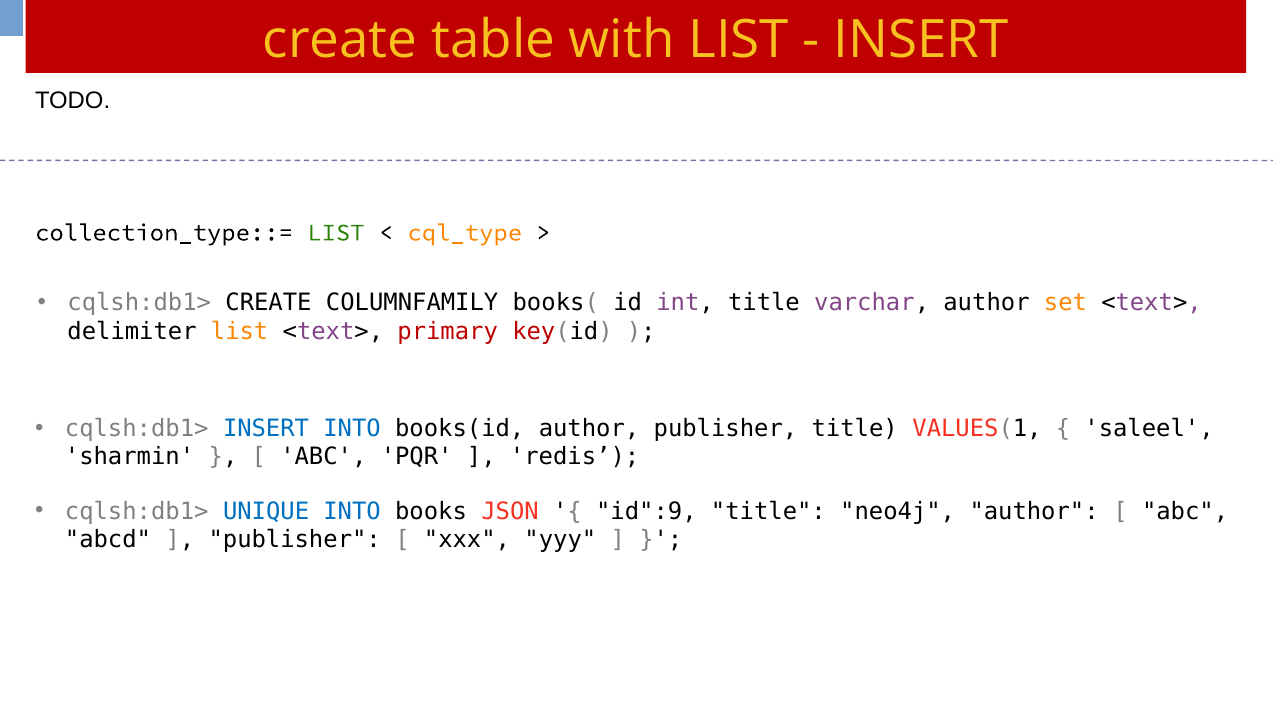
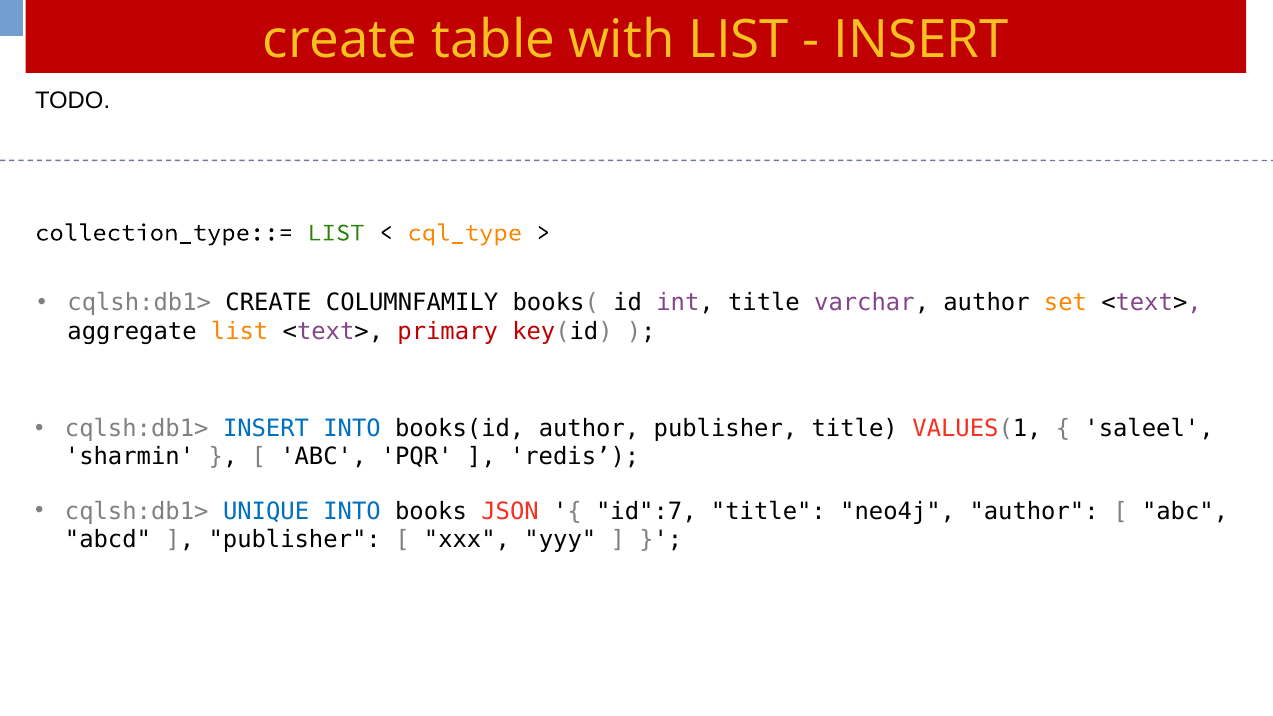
delimiter: delimiter -> aggregate (132, 331)
id":9: id":9 -> id":7 (646, 511)
